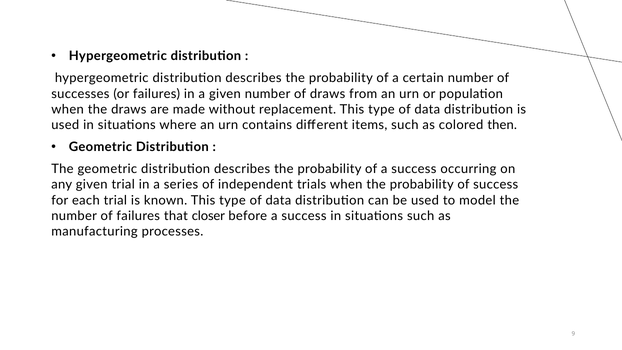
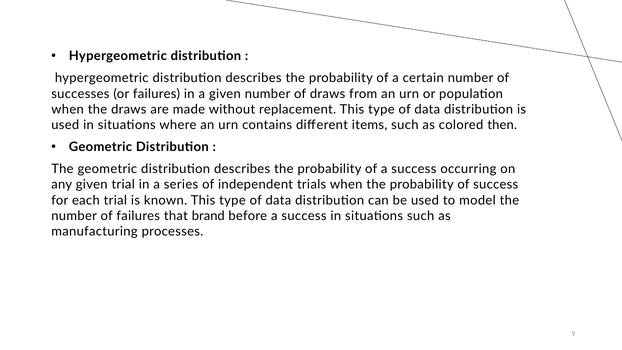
closer: closer -> brand (208, 216)
